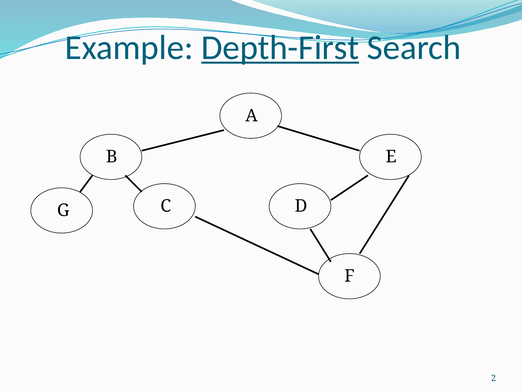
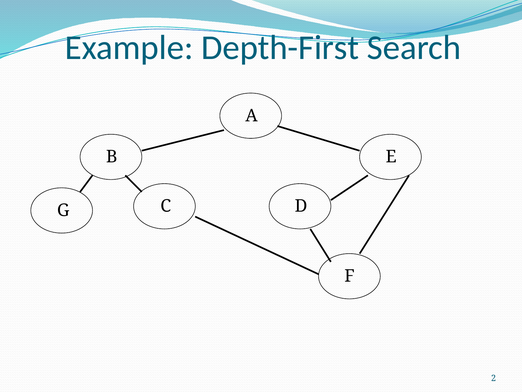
Depth-First underline: present -> none (280, 48)
